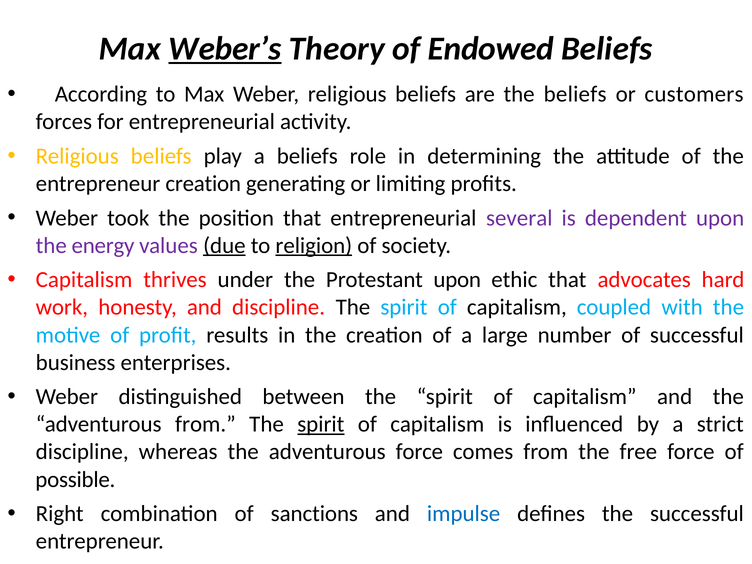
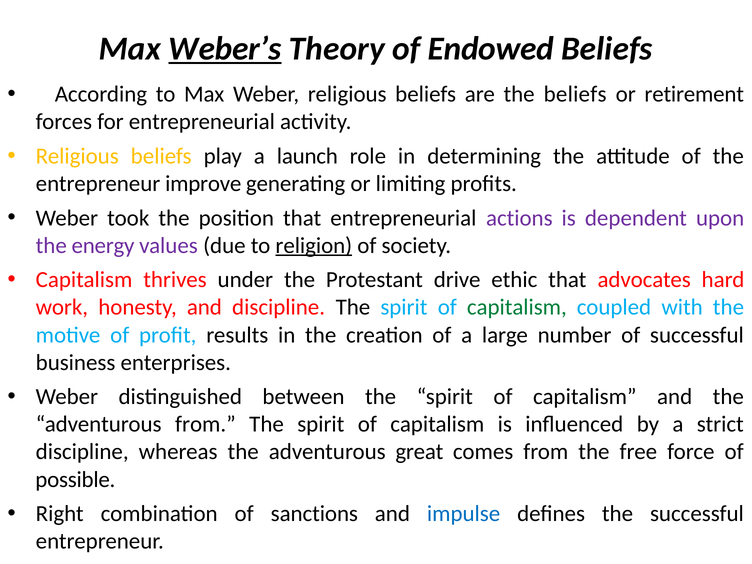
customers: customers -> retirement (694, 94)
a beliefs: beliefs -> launch (307, 156)
entrepreneur creation: creation -> improve (203, 184)
several: several -> actions (519, 218)
due underline: present -> none (224, 246)
Protestant upon: upon -> drive (457, 280)
capitalism colour: black -> green (517, 307)
spirit underline: present -> none (321, 424)
adventurous force: force -> great (419, 452)
